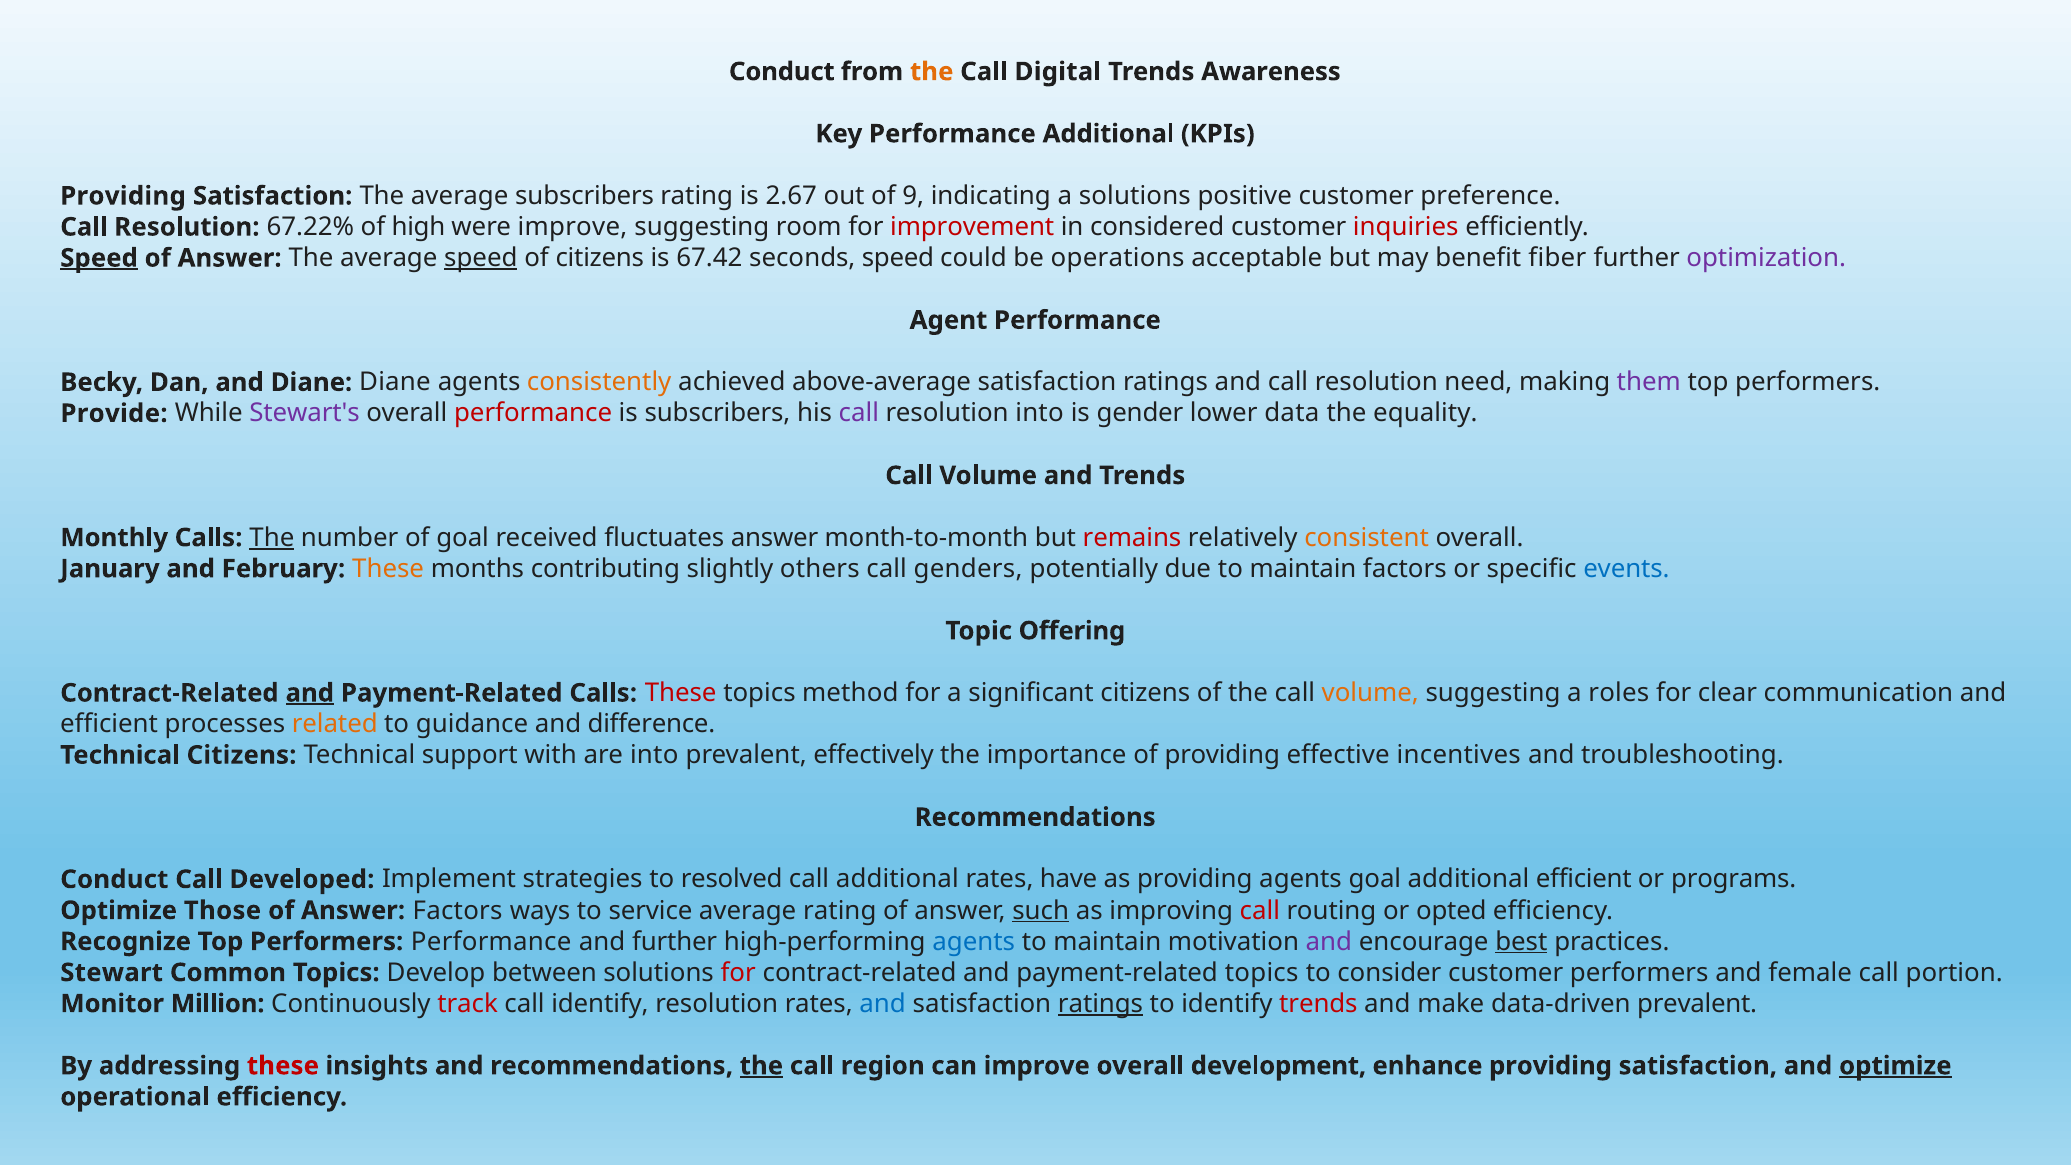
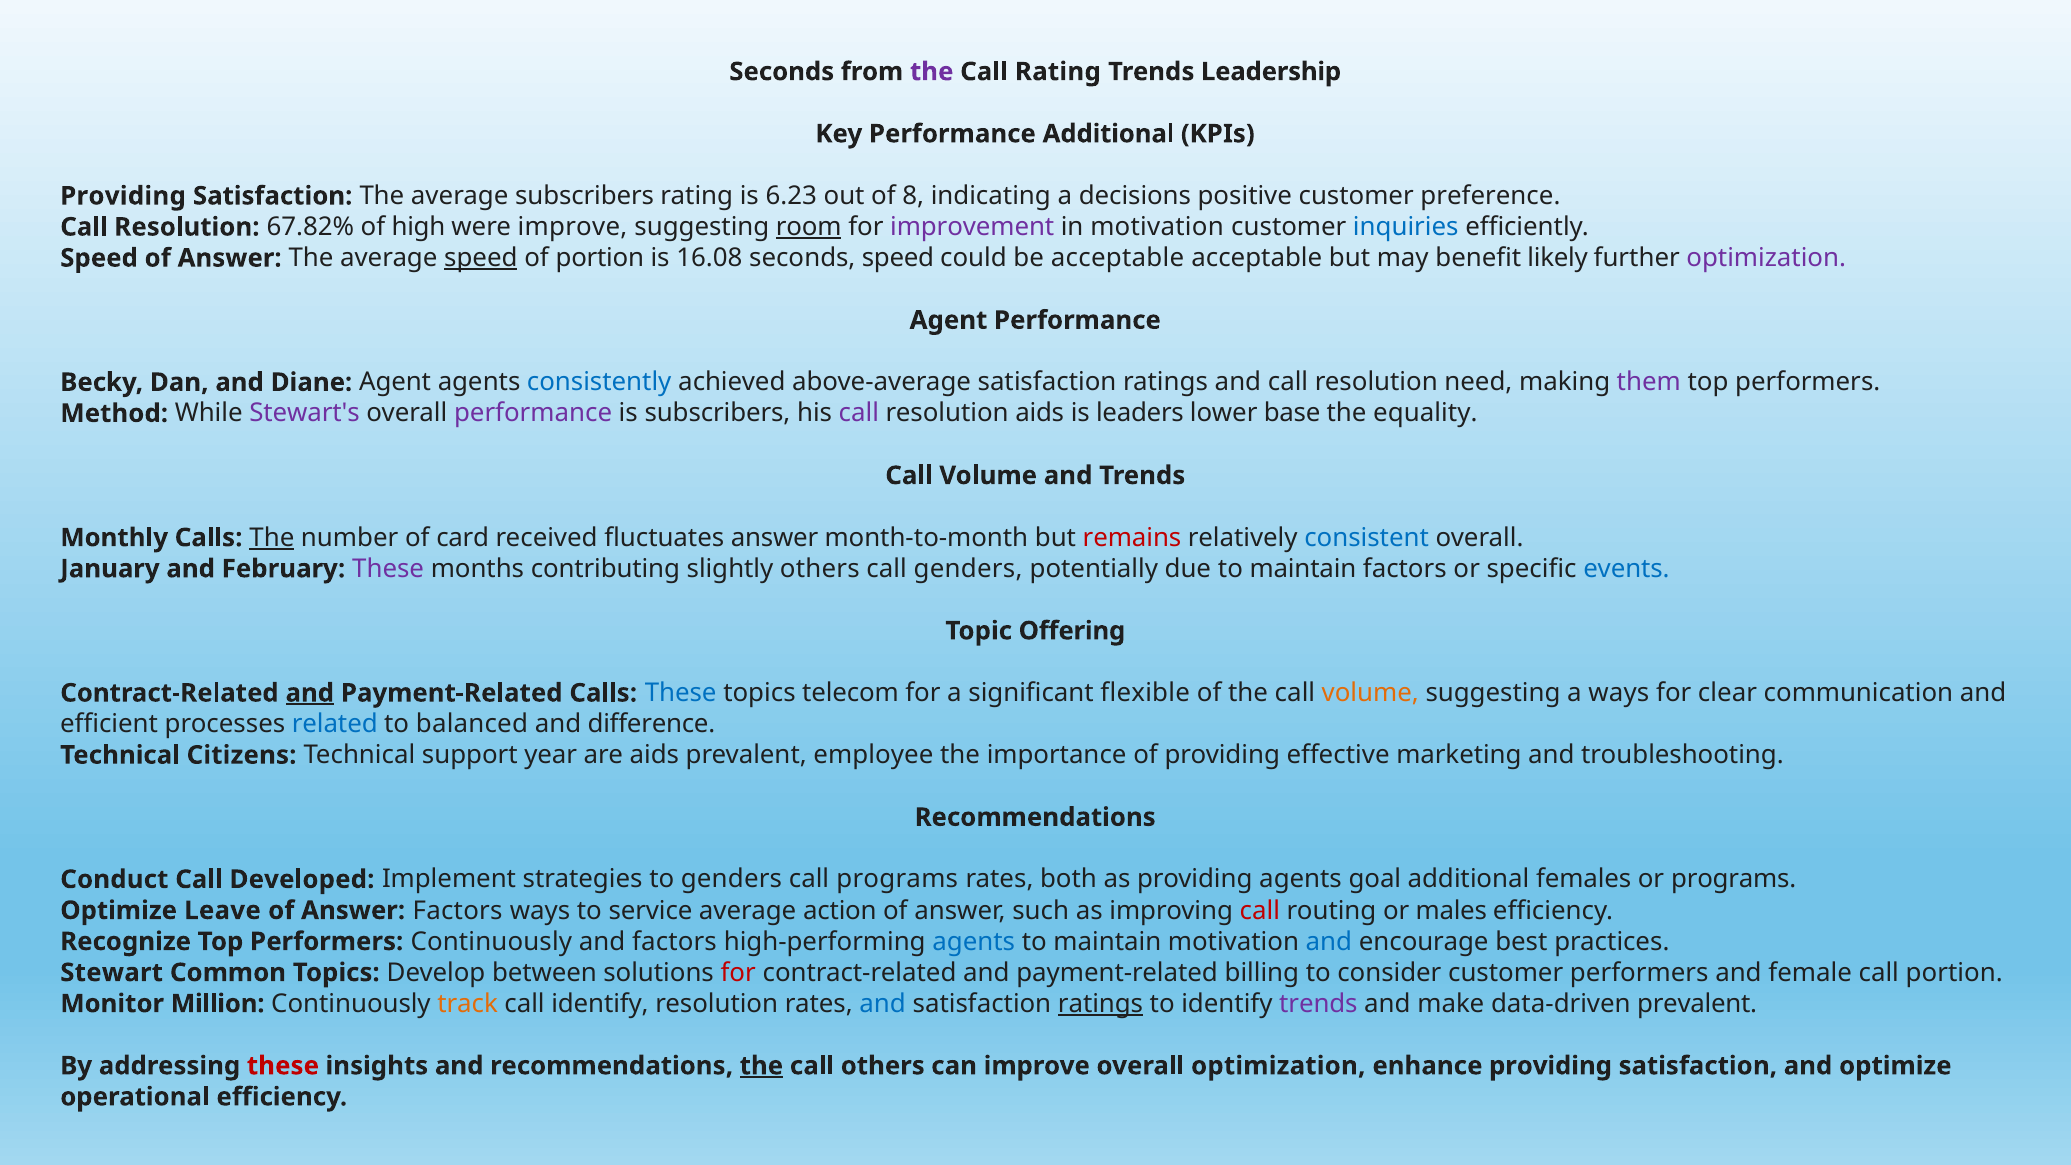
Conduct: Conduct -> Seconds (782, 72)
the colour: orange -> purple (932, 72)
Call Digital: Digital -> Rating (1058, 72)
Awareness: Awareness -> Leadership (1271, 72)
2.67: 2.67 -> 6.23 (791, 196)
9: 9 -> 8 (913, 196)
a solutions: solutions -> decisions (1135, 196)
67.22%: 67.22% -> 67.82% (310, 227)
room underline: none -> present (809, 227)
improvement colour: red -> purple (972, 227)
in considered: considered -> motivation (1157, 227)
inquiries colour: red -> blue (1406, 227)
Speed underline: present -> none (99, 258)
of citizens: citizens -> portion (600, 258)
67.42: 67.42 -> 16.08 (709, 258)
be operations: operations -> acceptable (1118, 258)
fiber: fiber -> likely (1558, 258)
Diane Diane: Diane -> Agent (395, 382)
consistently colour: orange -> blue (599, 382)
Provide: Provide -> Method (114, 413)
performance colour: red -> purple (533, 413)
resolution into: into -> aids (1040, 413)
gender: gender -> leaders (1140, 413)
data: data -> base (1292, 413)
of goal: goal -> card (463, 538)
consistent colour: orange -> blue (1367, 538)
These colour: orange -> purple (388, 569)
These colour: red -> blue (681, 693)
method: method -> telecom (850, 693)
significant citizens: citizens -> flexible (1145, 693)
a roles: roles -> ways (1619, 693)
related colour: orange -> blue (335, 724)
guidance: guidance -> balanced (472, 724)
with: with -> year (551, 755)
are into: into -> aids (654, 755)
effectively: effectively -> employee (873, 755)
incentives: incentives -> marketing (1459, 755)
to resolved: resolved -> genders (731, 879)
call additional: additional -> programs (897, 879)
have: have -> both (1068, 879)
additional efficient: efficient -> females (1584, 879)
Those: Those -> Leave (222, 910)
average rating: rating -> action (840, 910)
such underline: present -> none (1041, 910)
opted: opted -> males (1451, 910)
Performers Performance: Performance -> Continuously (491, 942)
and further: further -> factors (674, 942)
and colour: purple -> blue (1329, 942)
best underline: present -> none (1521, 942)
payment-related topics: topics -> billing (1262, 973)
track colour: red -> orange (468, 1004)
trends colour: red -> purple (1318, 1004)
call region: region -> others (883, 1066)
overall development: development -> optimization (1278, 1066)
optimize underline: present -> none (1895, 1066)
